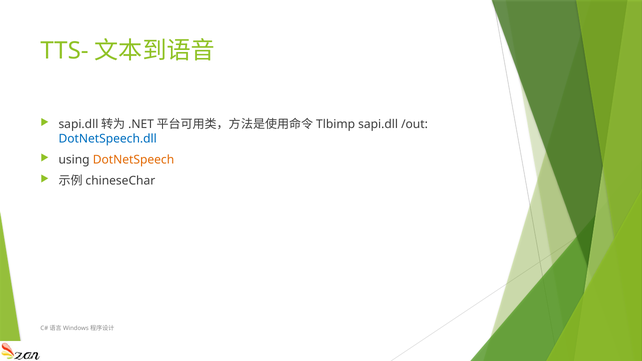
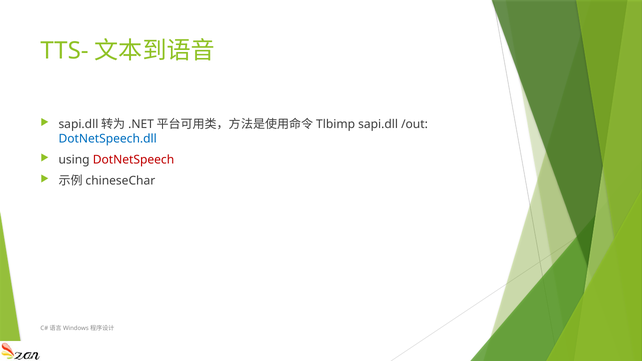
DotNetSpeech colour: orange -> red (133, 160)
